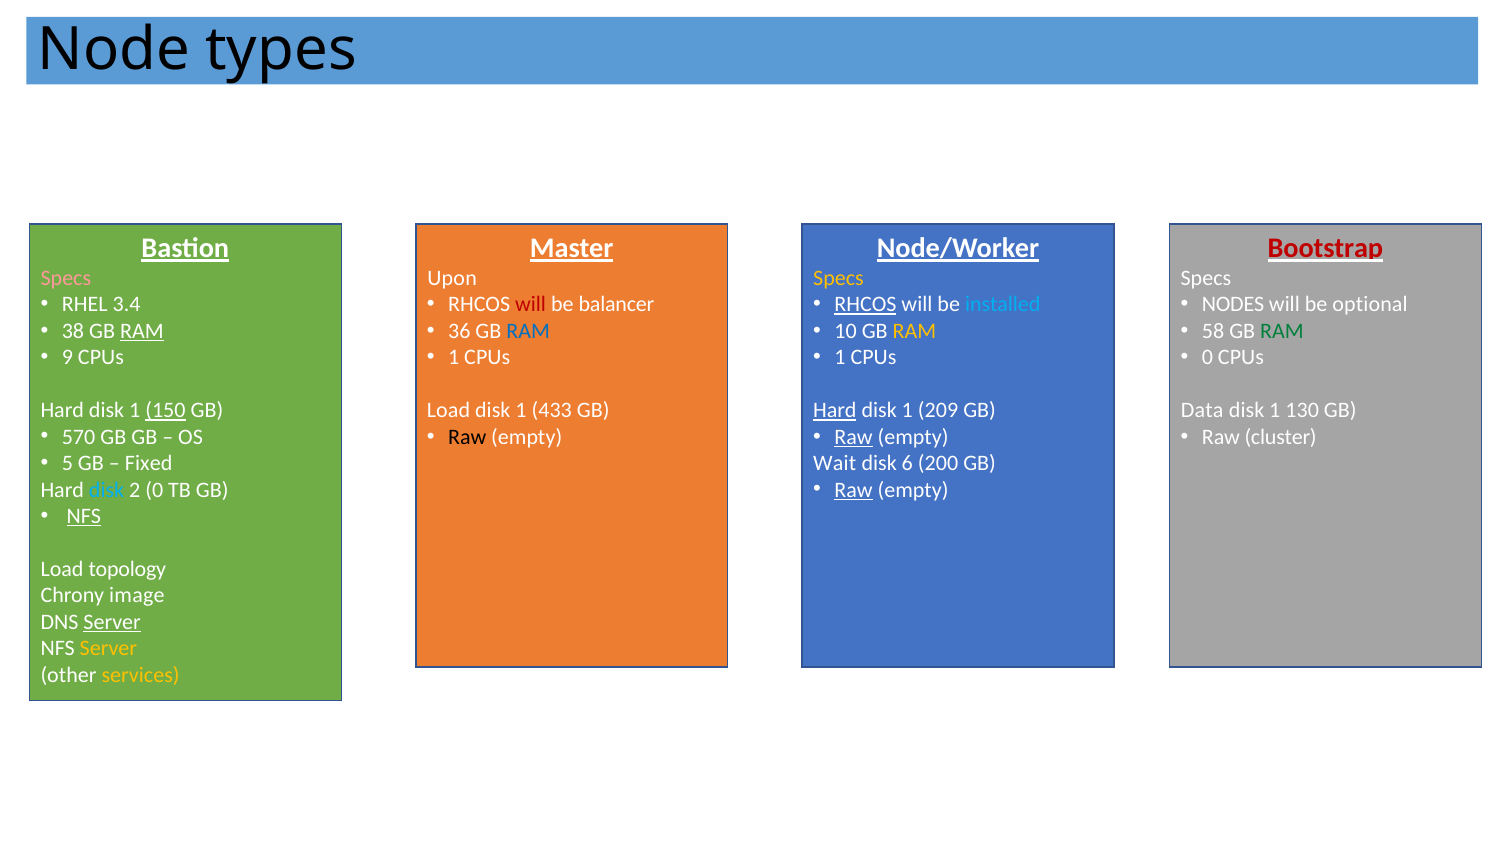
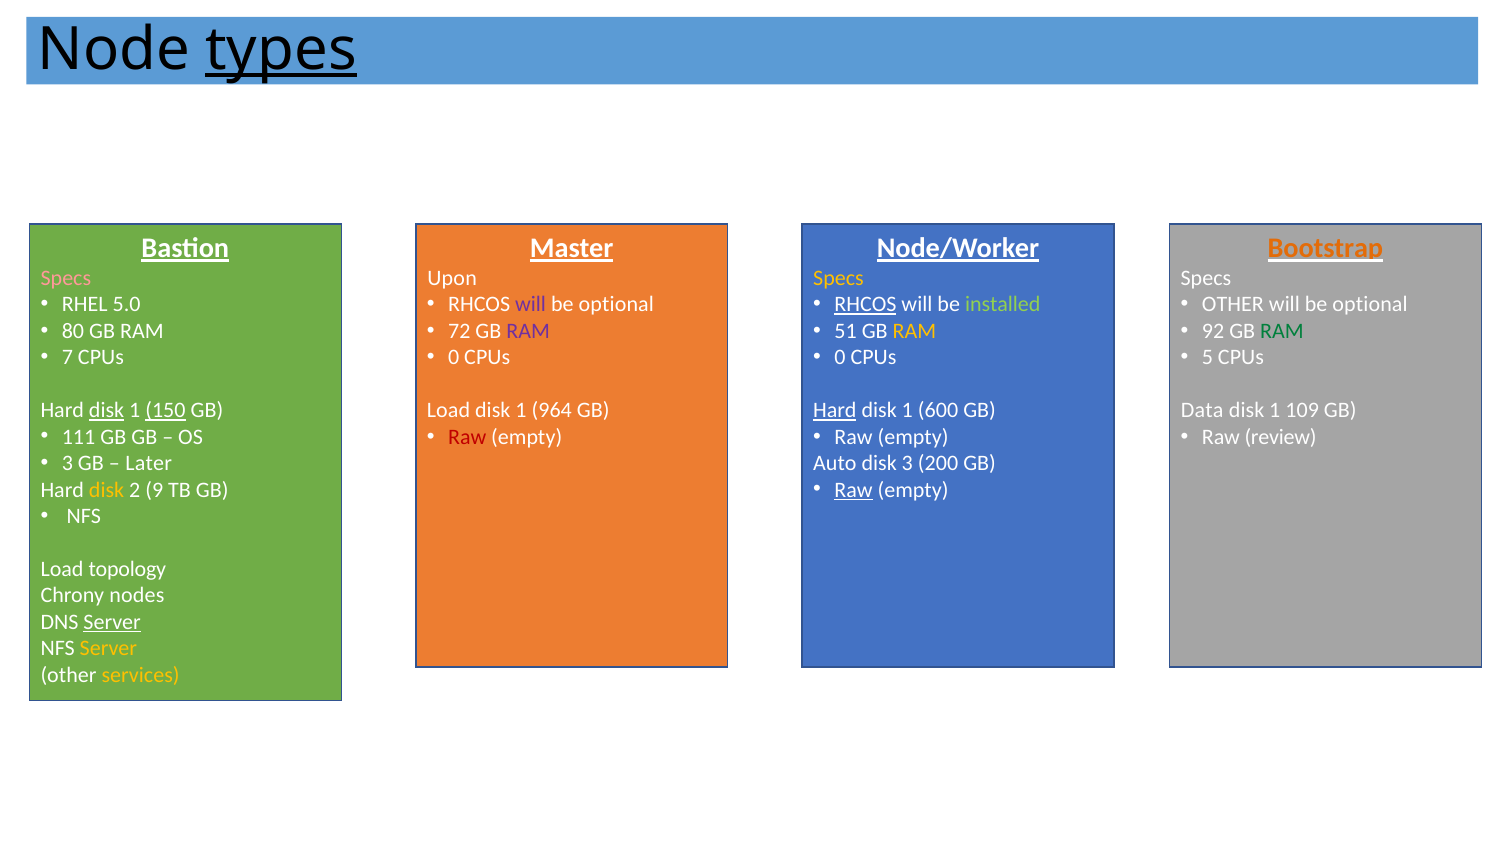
types underline: none -> present (281, 49)
Bootstrap colour: red -> orange (1325, 248)
3.4: 3.4 -> 5.0 (127, 305)
will colour: red -> purple (531, 305)
balancer: balancer -> optional (616, 305)
installed colour: light blue -> light green (1003, 305)
NODES: NODES -> OTHER (1233, 305)
38: 38 -> 80 (73, 331)
RAM underline: present -> none (142, 331)
36: 36 -> 72 (459, 331)
RAM colour: blue -> purple (528, 331)
10: 10 -> 51 (846, 331)
58: 58 -> 92 (1213, 331)
9: 9 -> 7 (67, 357)
1: 1 -> 0 (454, 358)
1: 1 -> 0 (840, 358)
0: 0 -> 5 (1207, 358)
disk underline: none -> present (107, 410)
433: 433 -> 964 (552, 410)
209: 209 -> 600 (938, 410)
130: 130 -> 109 (1302, 410)
570: 570 -> 111 (79, 437)
Raw colour: black -> red (467, 437)
Raw underline: present -> none (854, 437)
cluster: cluster -> review (1281, 437)
5: 5 -> 3 (67, 463)
Fixed: Fixed -> Later (149, 463)
Wait: Wait -> Auto (835, 463)
disk 6: 6 -> 3 (907, 463)
disk colour: light blue -> yellow (107, 490)
2 0: 0 -> 9 (154, 490)
NFS underline: present -> none (84, 516)
image: image -> nodes (137, 596)
